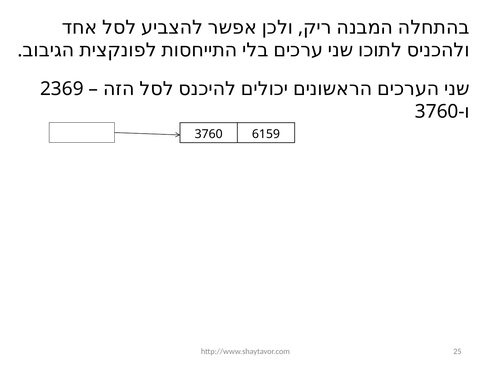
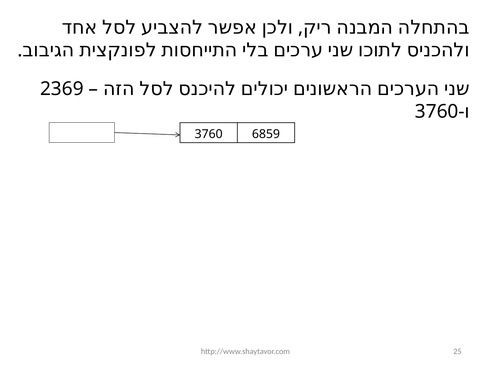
6159: 6159 -> 6859 (266, 134)
